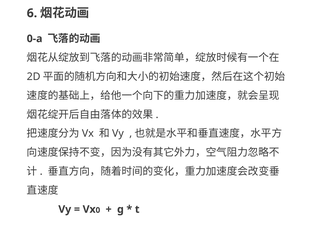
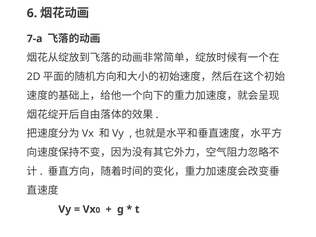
0-a: 0-a -> 7-a (35, 39)
